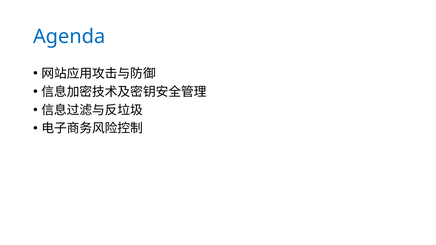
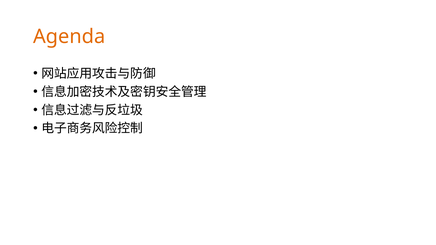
Agenda colour: blue -> orange (69, 37)
